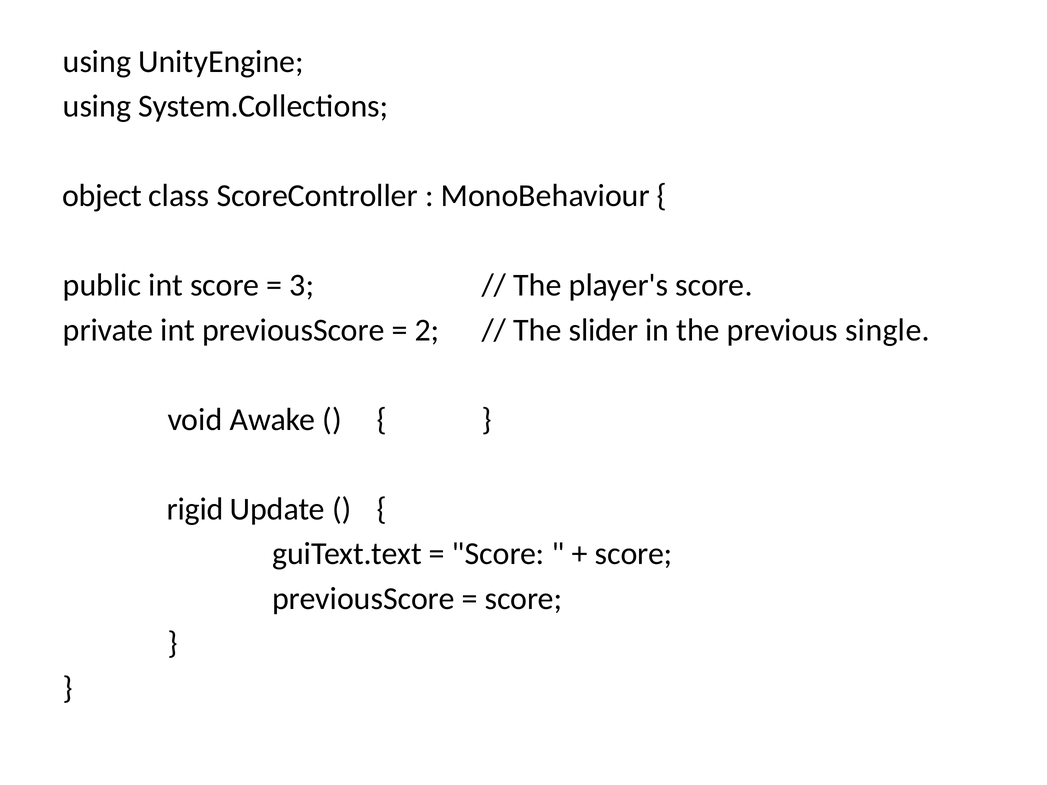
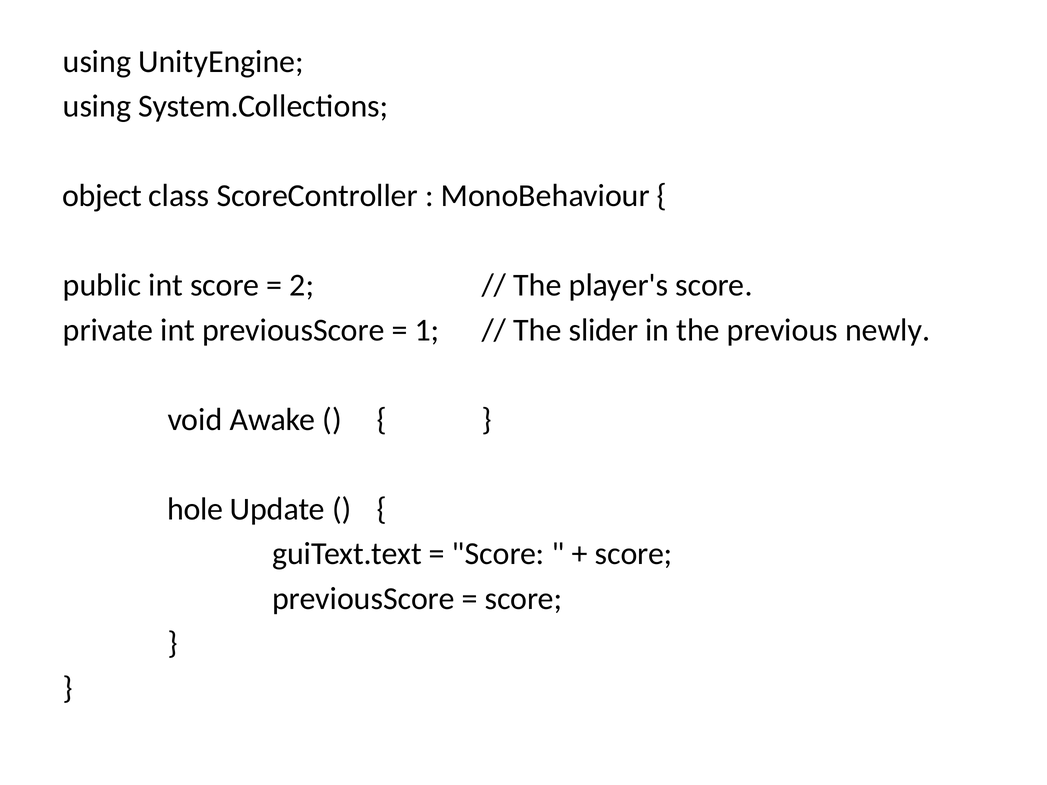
3: 3 -> 2 (302, 285)
2: 2 -> 1 (427, 330)
single: single -> newly (888, 330)
rigid: rigid -> hole (195, 509)
